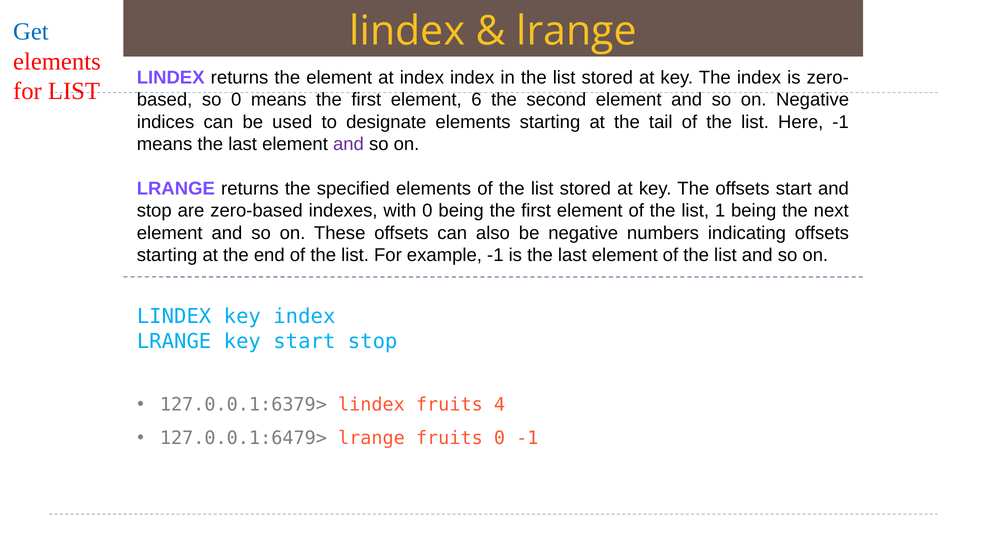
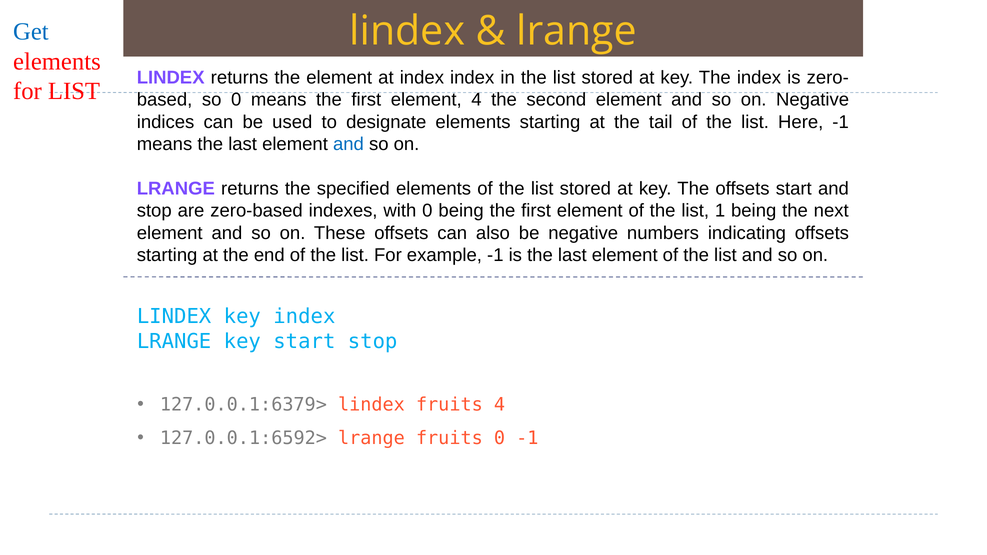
element 6: 6 -> 4 (476, 100)
and colour: purple -> blue (348, 144)
127.0.0.1:6479>: 127.0.0.1:6479> -> 127.0.0.1:6592> (243, 438)
